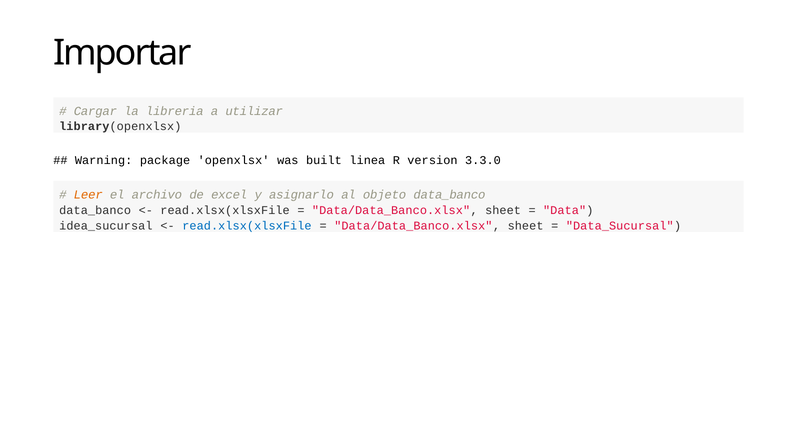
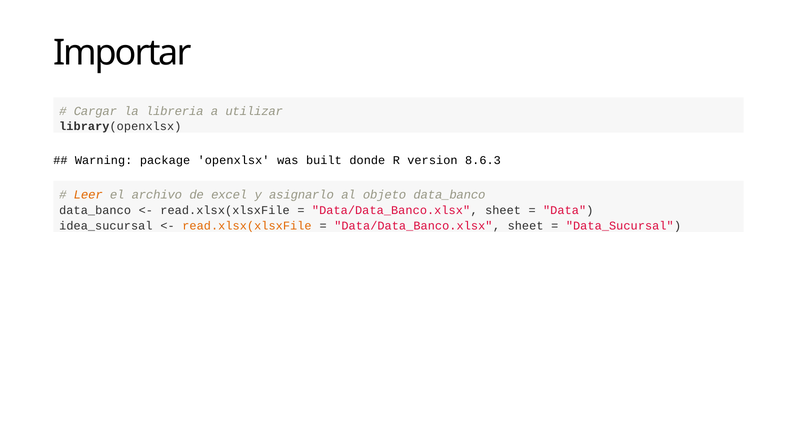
linea: linea -> donde (367, 161)
3.3.0: 3.3.0 -> 8.6.3 (483, 161)
read.xlsx(xlsxFile colour: blue -> orange (247, 226)
